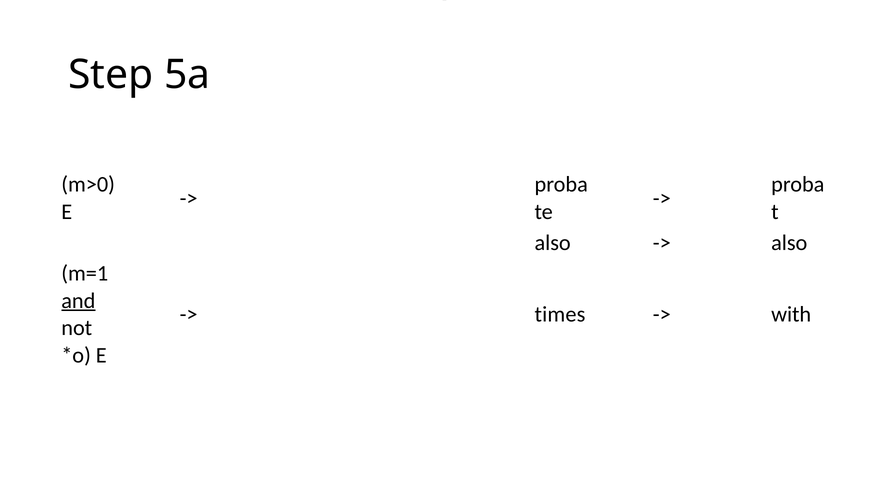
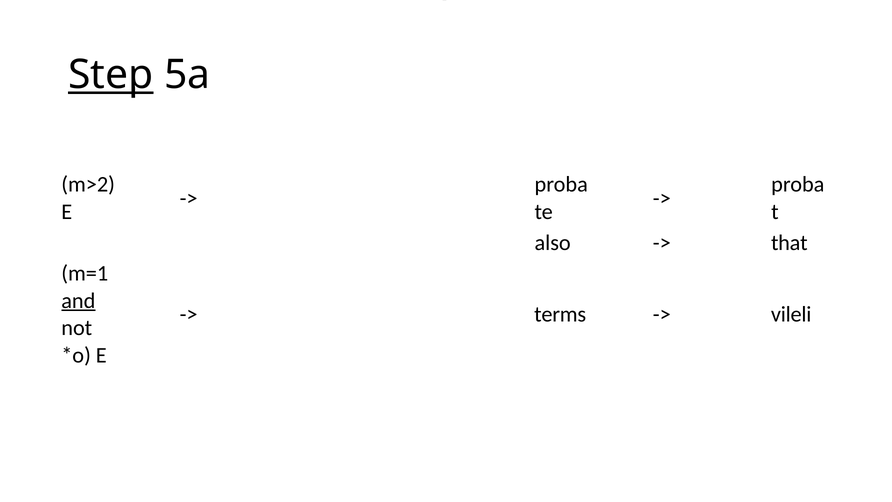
Step underline: none -> present (111, 75)
m>0: m>0 -> m>2 (88, 185)
also: also -> that (789, 243)
times: times -> terms (560, 314)
with: with -> vileli (791, 314)
